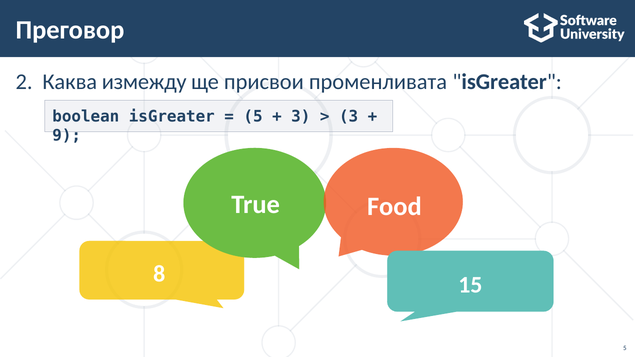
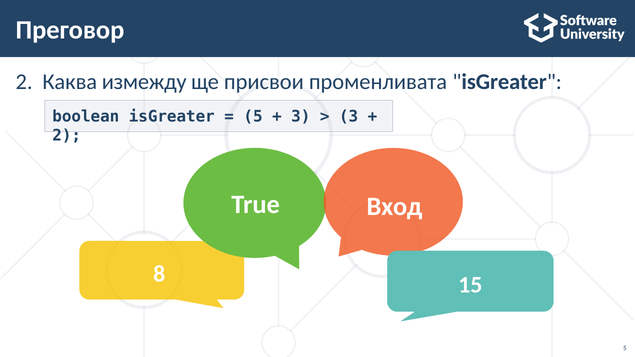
9: 9 -> 2 (67, 136)
Food: Food -> Вход (394, 207)
